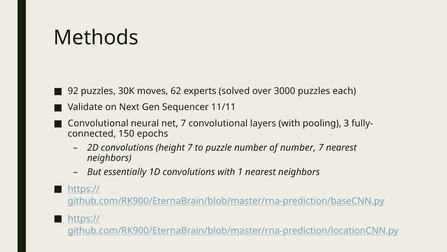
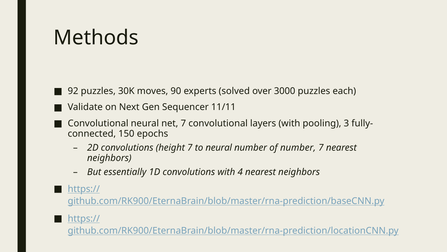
62: 62 -> 90 (176, 91)
to puzzle: puzzle -> neural (219, 147)
1: 1 -> 4 (240, 172)
